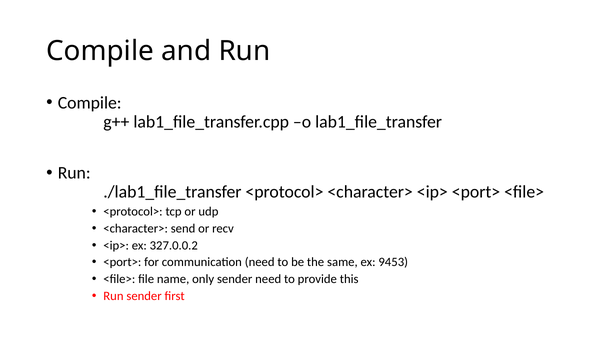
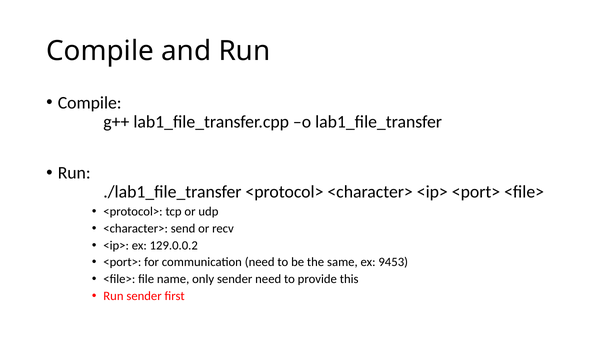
327.0.0.2: 327.0.0.2 -> 129.0.0.2 (174, 245)
